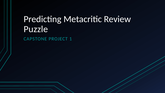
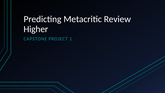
Puzzle: Puzzle -> Higher (36, 29)
